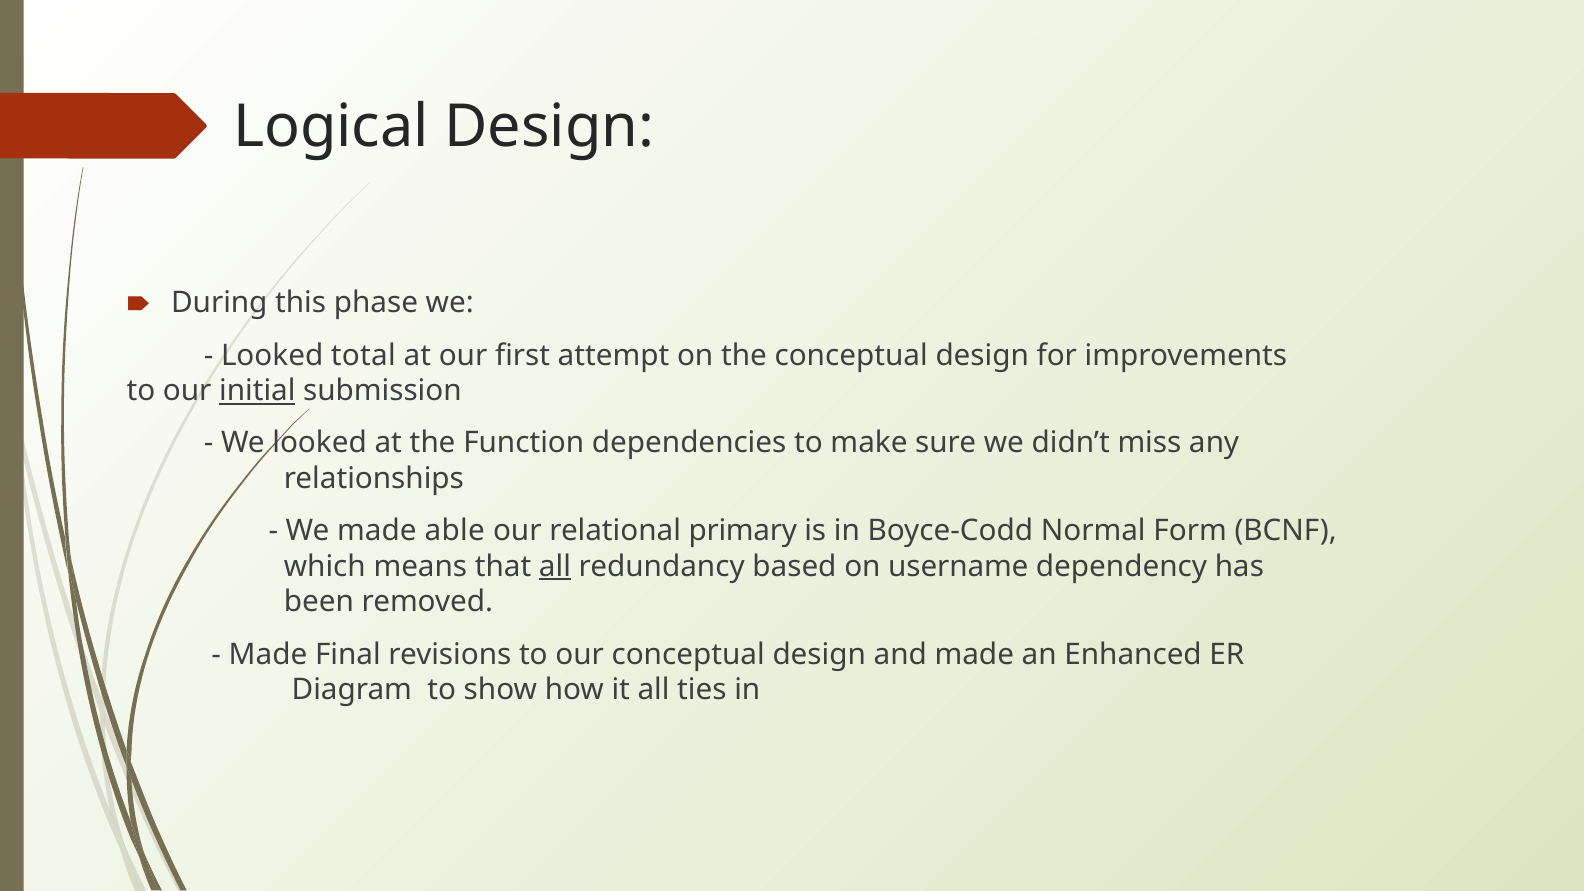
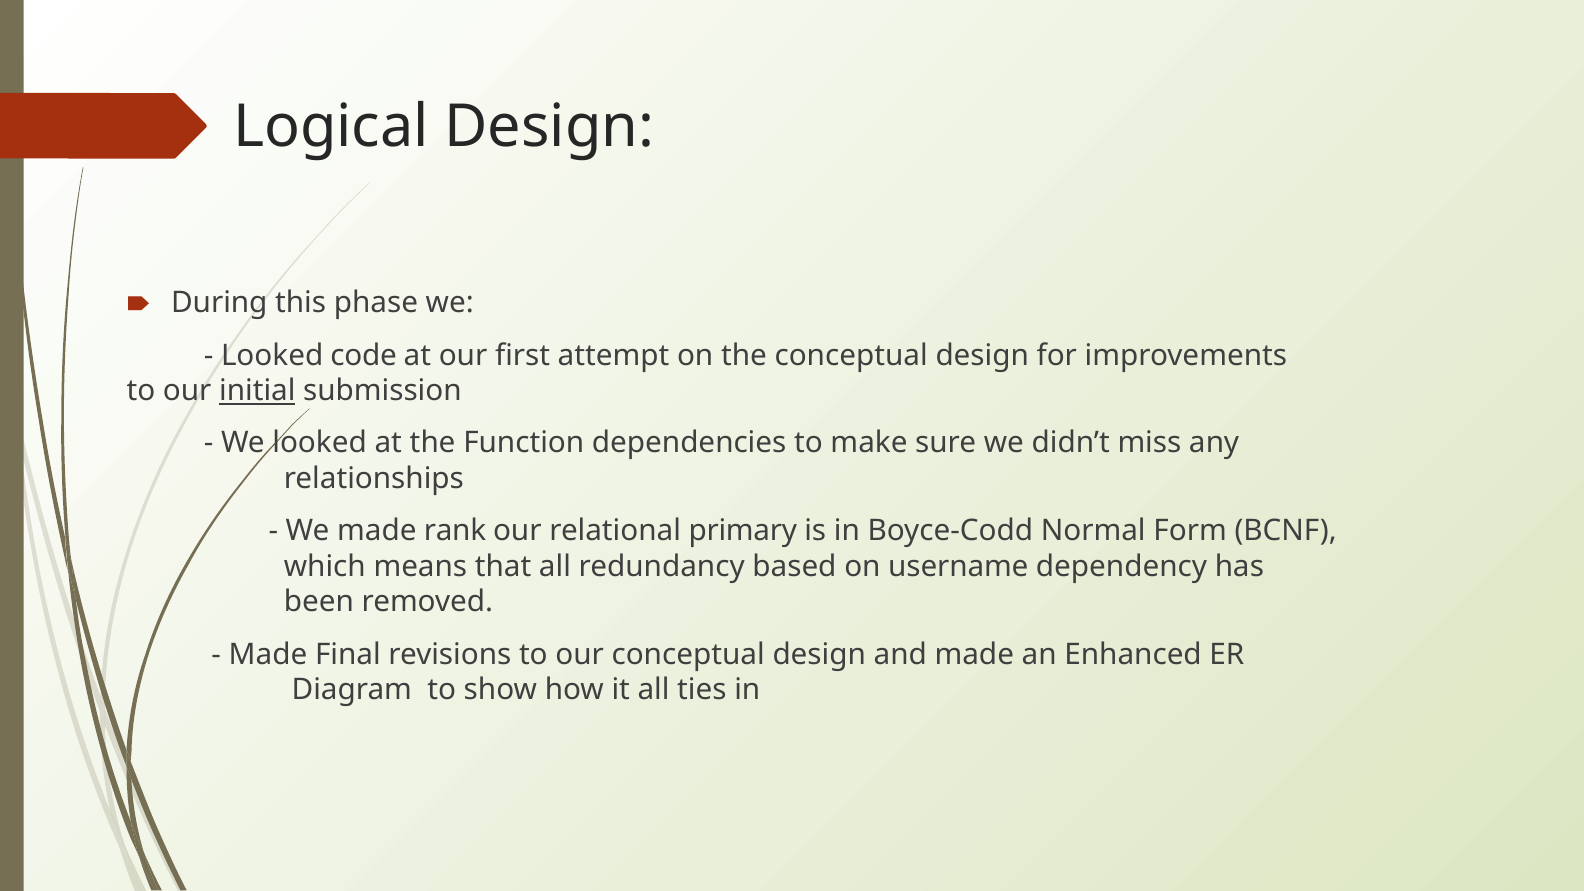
total: total -> code (364, 355)
able: able -> rank (455, 531)
all underline: present -> none (555, 566)
